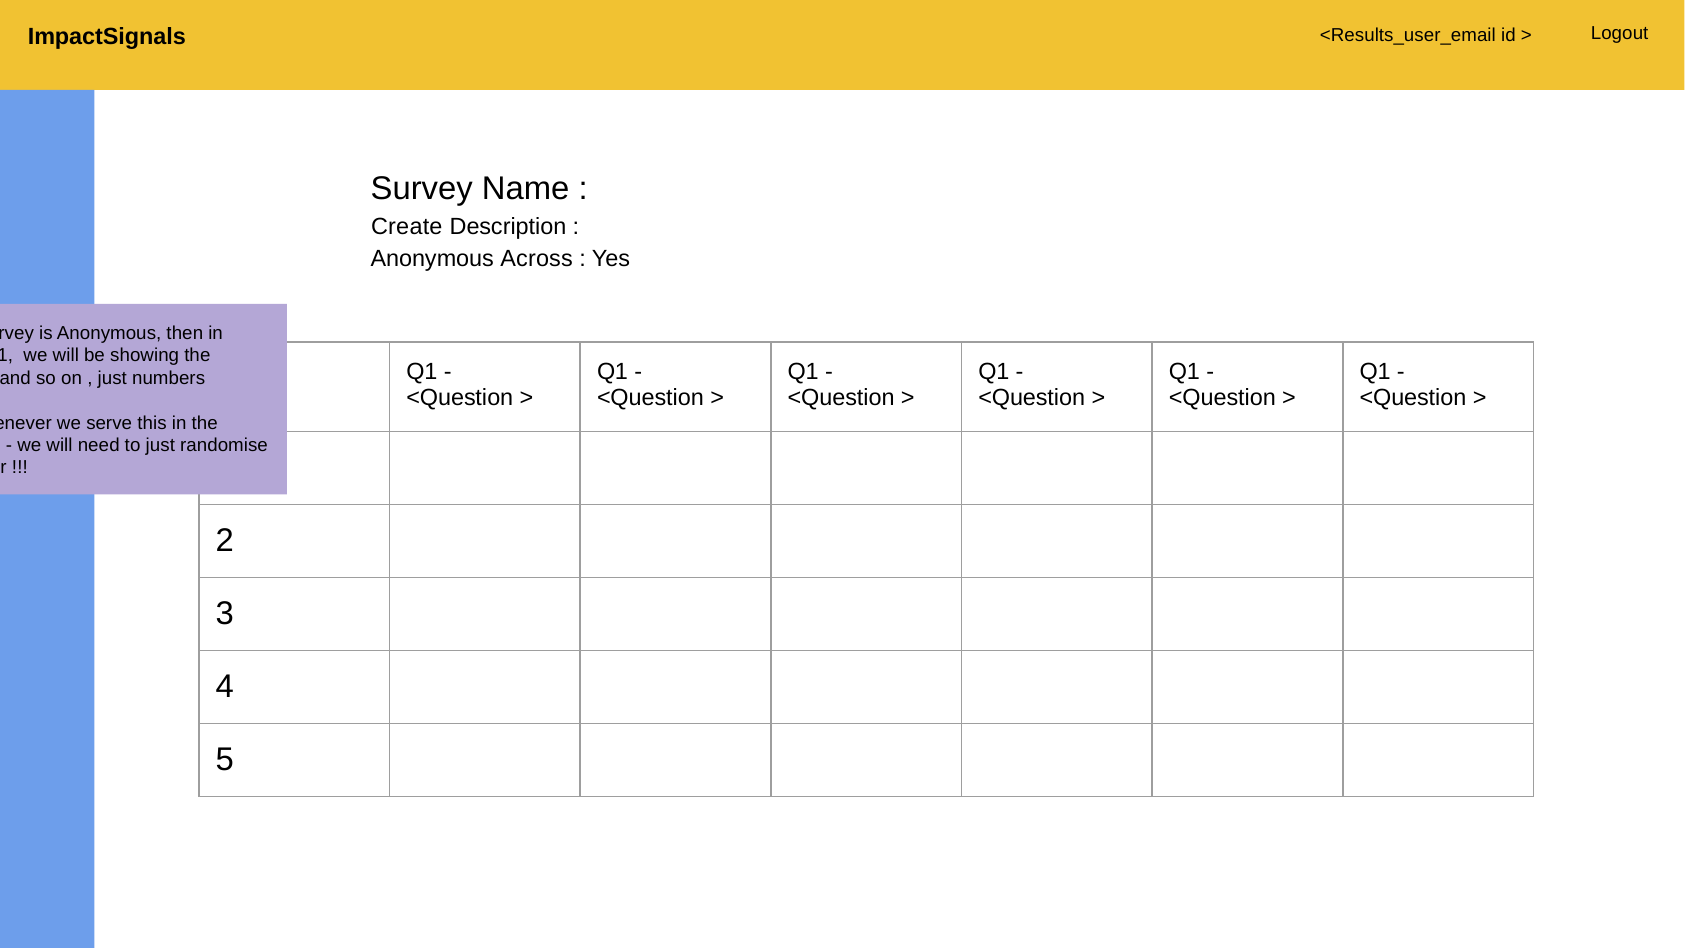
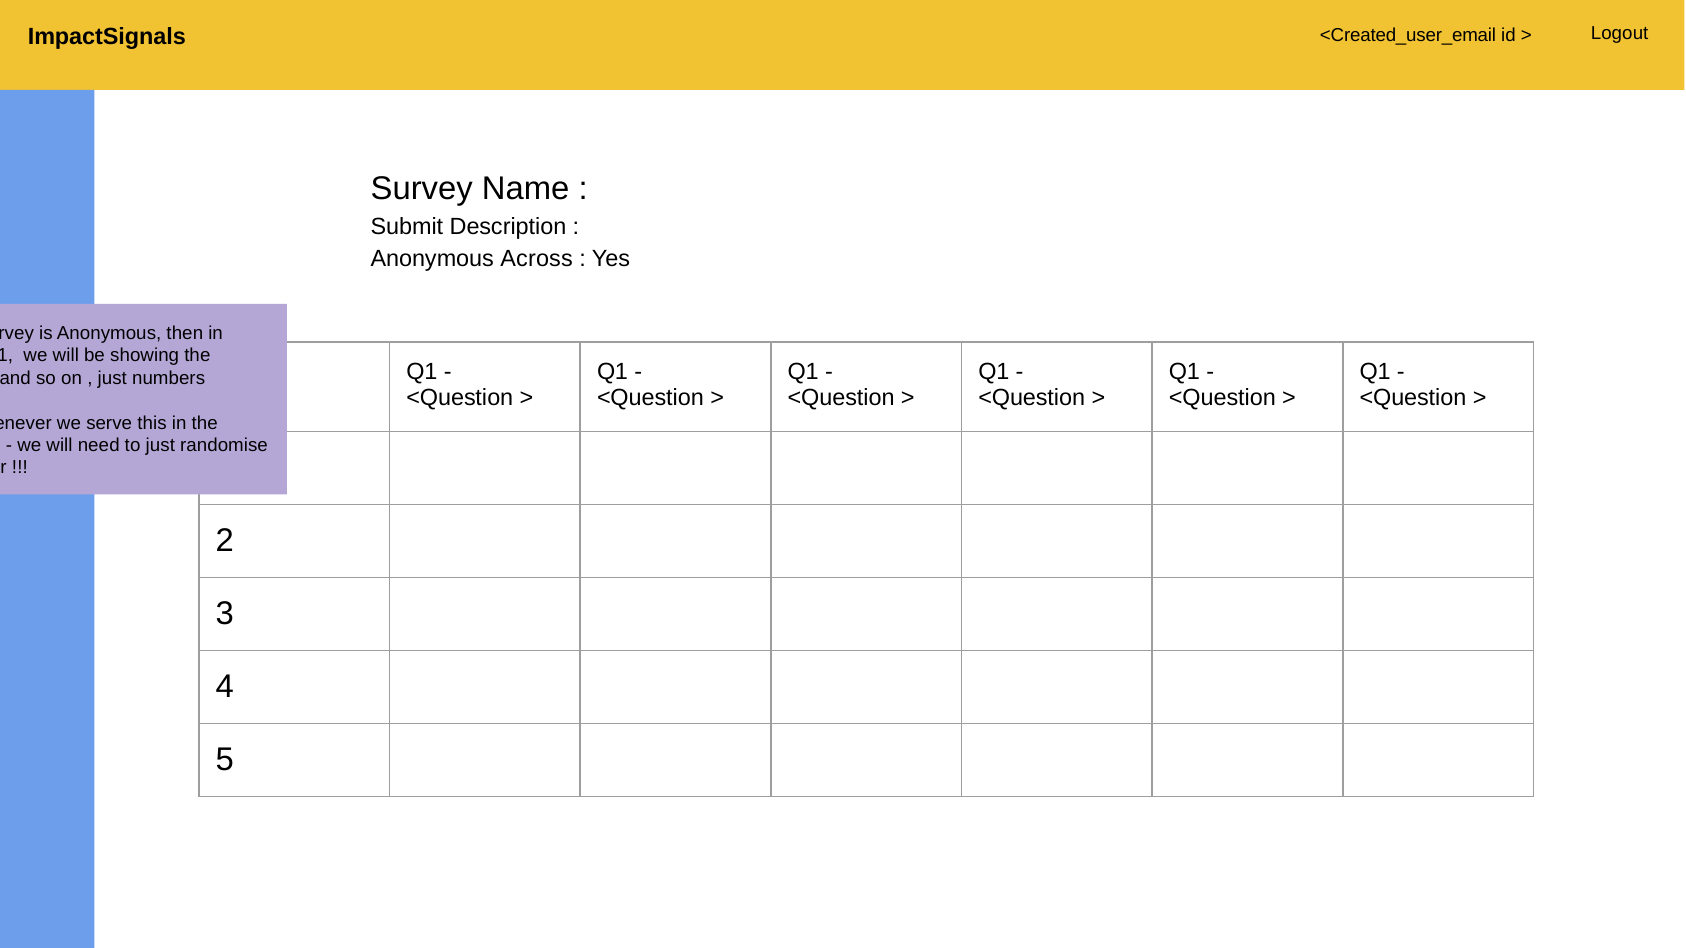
<Results_user_email: <Results_user_email -> <Created_user_email (1408, 35)
Create: Create -> Submit (407, 226)
